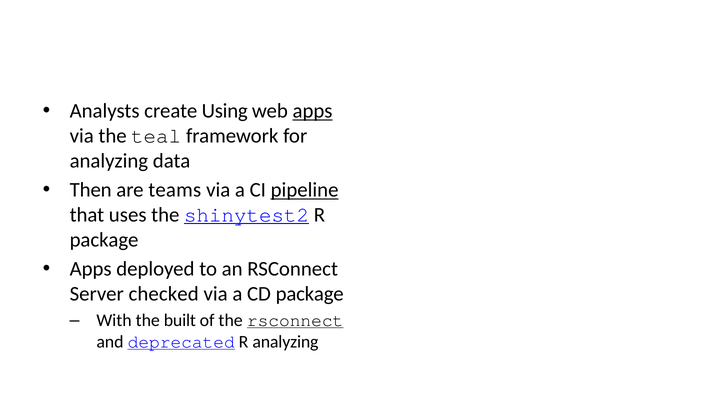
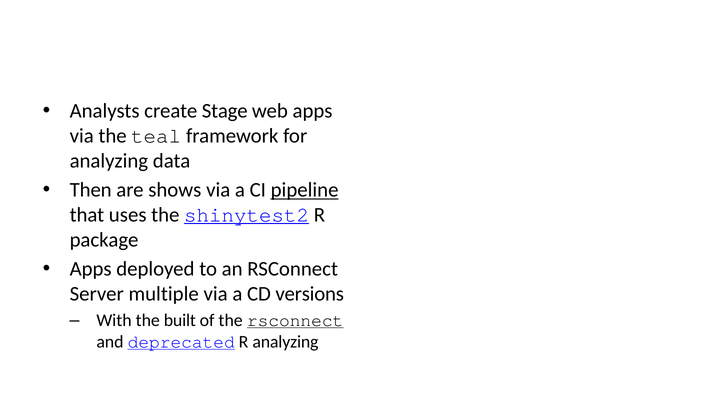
Using: Using -> Stage (225, 111)
apps underline: present -> none (313, 111)
teams: teams -> shows (175, 190)
checked: checked -> multiple (164, 294)
CD package: package -> versions (310, 294)
